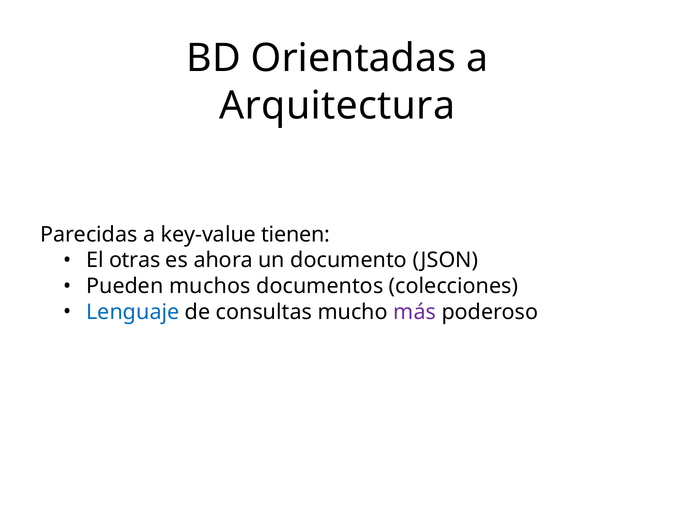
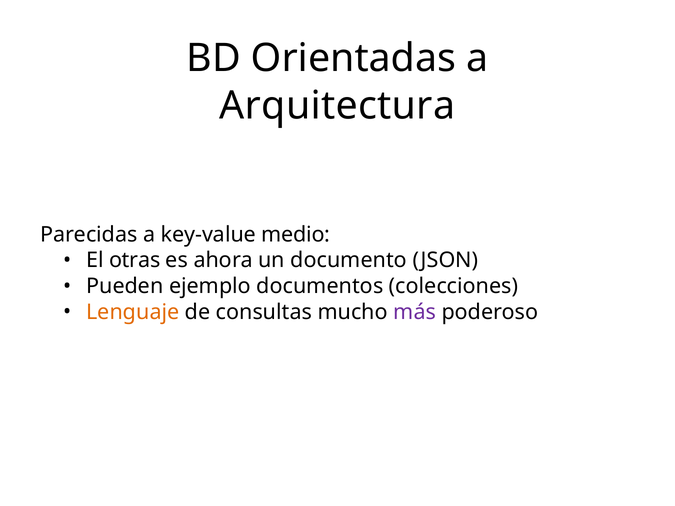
tienen: tienen -> medio (296, 235)
muchos: muchos -> ejemplo (210, 286)
Lenguaje colour: blue -> orange (133, 312)
